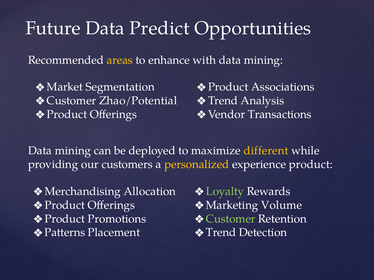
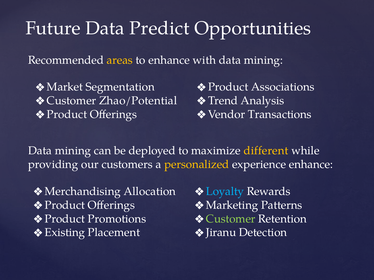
experience product: product -> enhance (311, 165)
Loyalty colour: light green -> light blue (225, 192)
Volume: Volume -> Patterns (282, 205)
Patterns: Patterns -> Existing (65, 233)
Trend: Trend -> Jiranu (221, 233)
